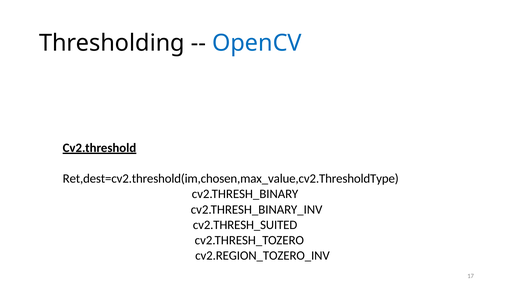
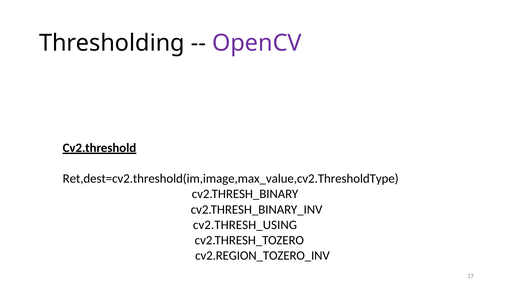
OpenCV colour: blue -> purple (257, 43)
Ret,dest=cv2.threshold(im,chosen,max_value,cv2.ThresholdType: Ret,dest=cv2.threshold(im,chosen,max_value,cv2.ThresholdType -> Ret,dest=cv2.threshold(im,image,max_value,cv2.ThresholdType (231, 178)
cv2.THRESH_SUITED: cv2.THRESH_SUITED -> cv2.THRESH_USING (245, 225)
